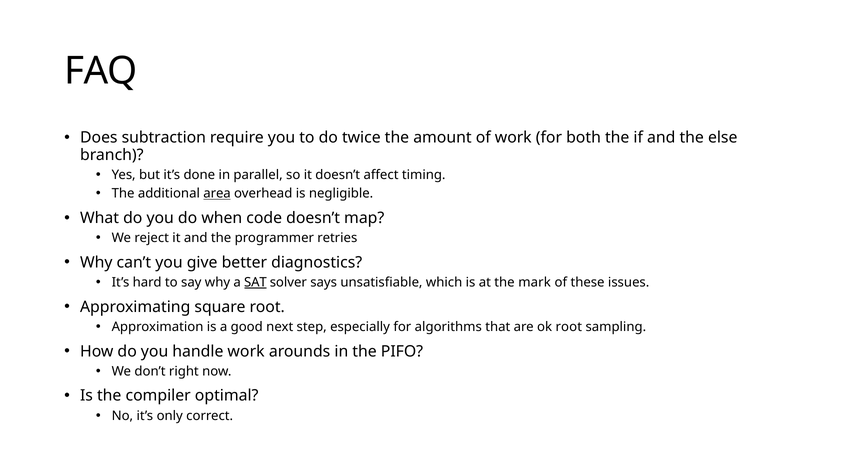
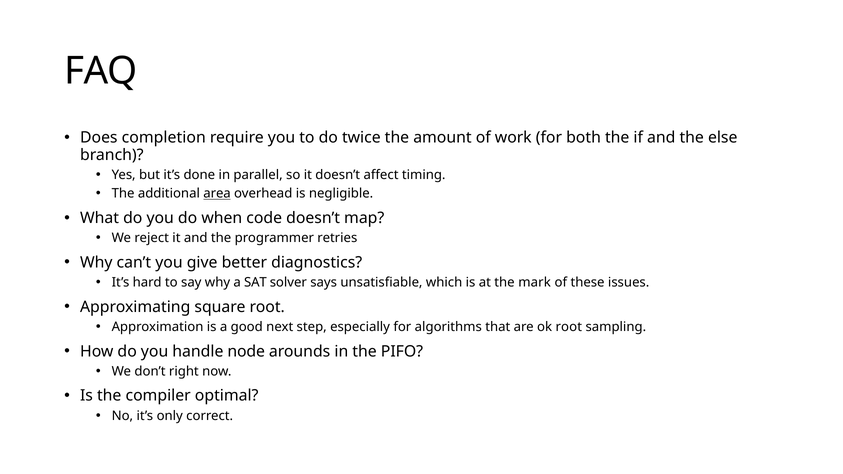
subtraction: subtraction -> completion (164, 138)
SAT underline: present -> none (255, 283)
handle work: work -> node (246, 351)
